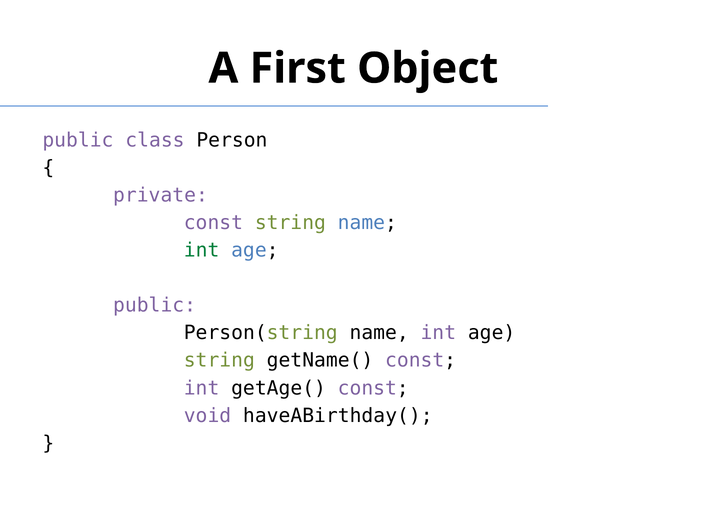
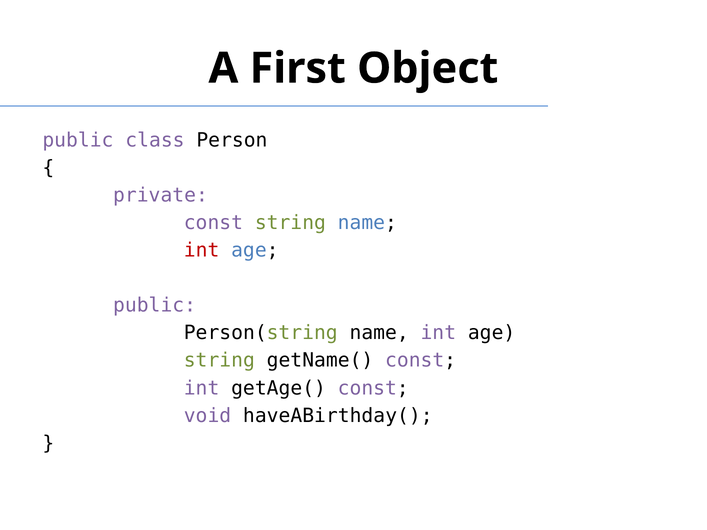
int colour: green -> red (202, 251)
